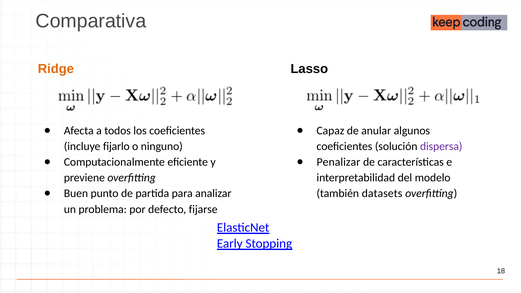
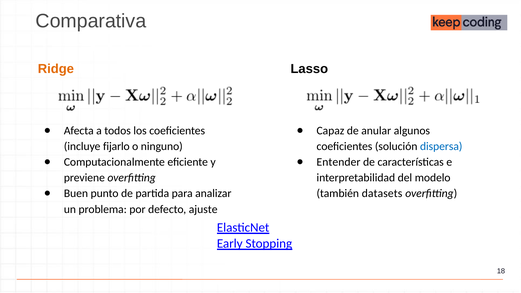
dispersa colour: purple -> blue (441, 146)
Penalizar: Penalizar -> Entender (339, 162)
fijarse: fijarse -> ajuste (203, 209)
